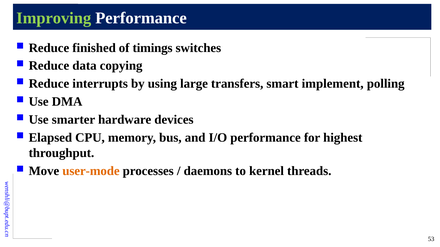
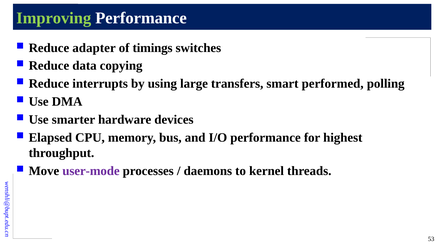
finished: finished -> adapter (94, 48)
implement: implement -> performed (333, 84)
user-mode colour: orange -> purple (91, 171)
